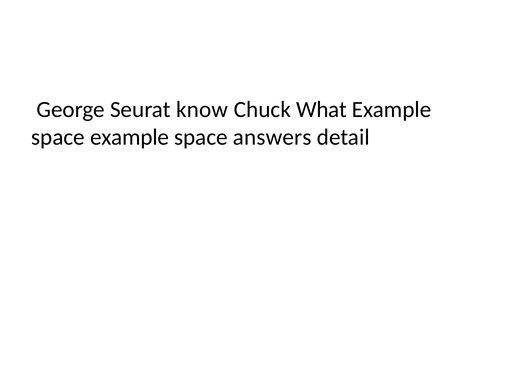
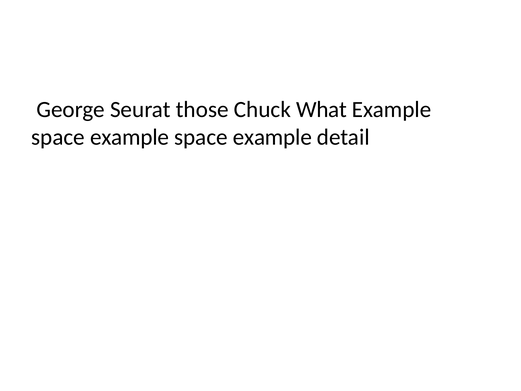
know: know -> those (202, 109)
answers: answers -> example (272, 137)
